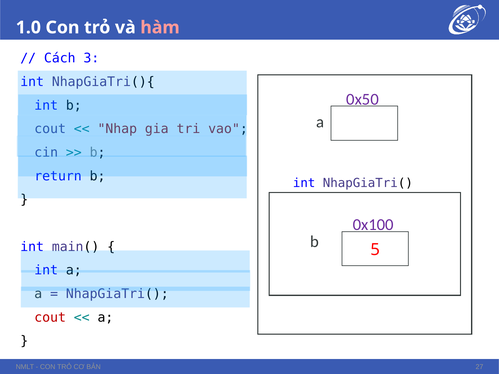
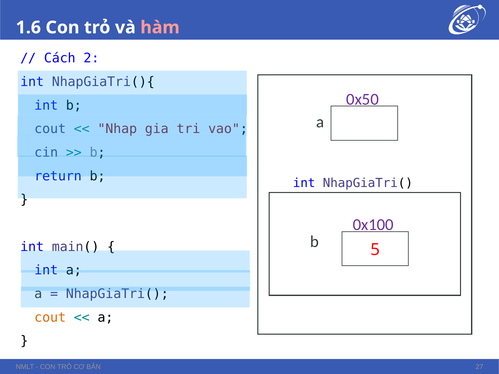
1.0: 1.0 -> 1.6 (28, 28)
3: 3 -> 2 (91, 58)
cout colour: red -> orange (50, 318)
